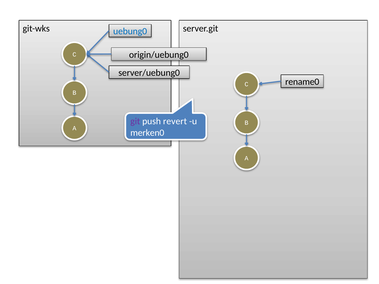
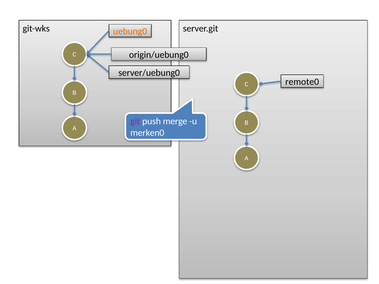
uebung0 colour: blue -> orange (130, 31)
rename0: rename0 -> remote0 (302, 82)
revert: revert -> merge (175, 121)
